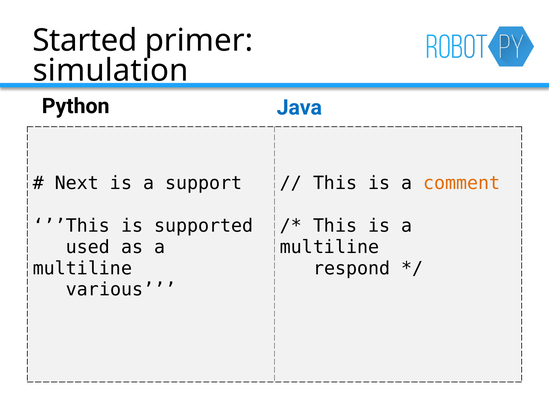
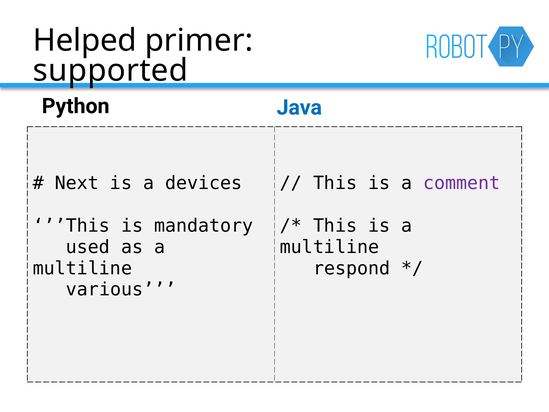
Started: Started -> Helped (85, 40)
simulation: simulation -> supported (111, 70)
support: support -> devices (204, 183)
comment colour: orange -> purple (462, 183)
supported: supported -> mandatory (204, 226)
